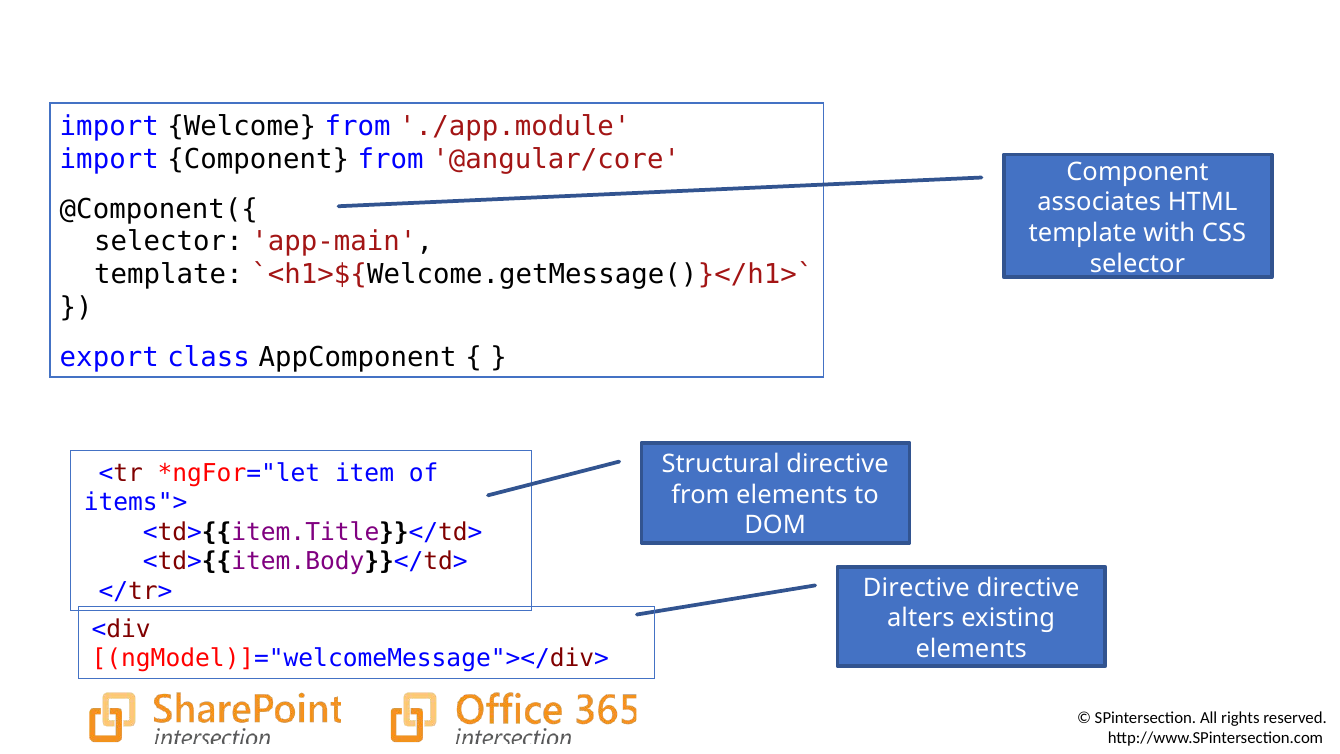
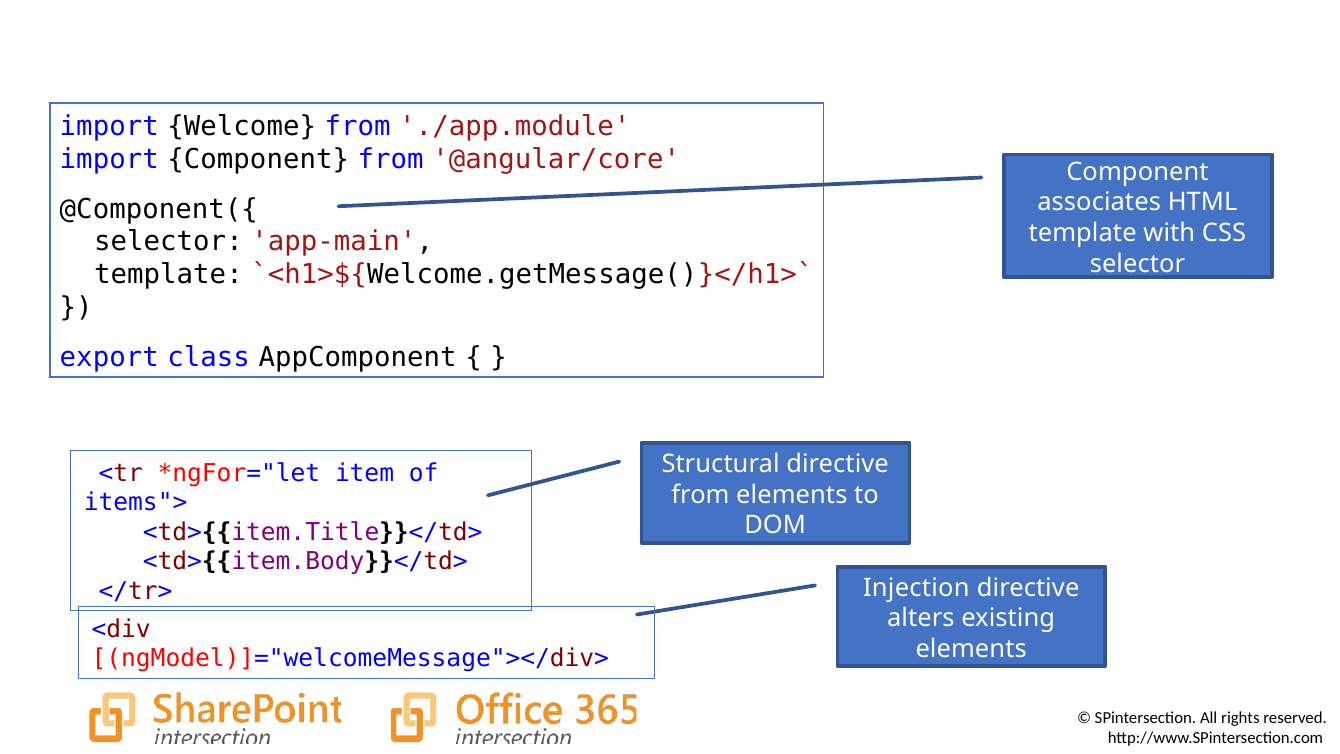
Directive: Directive -> Injection (916, 587)
